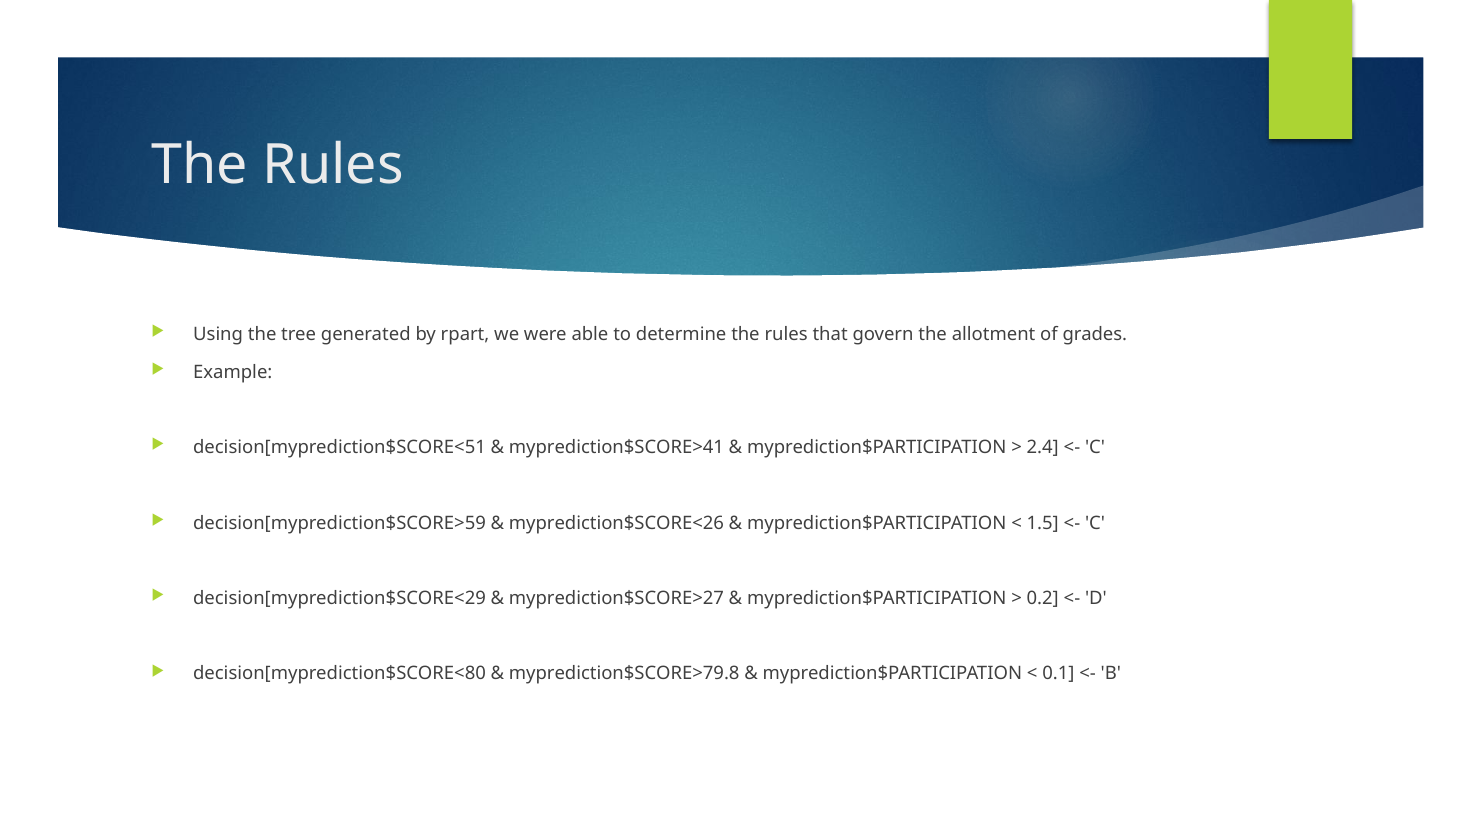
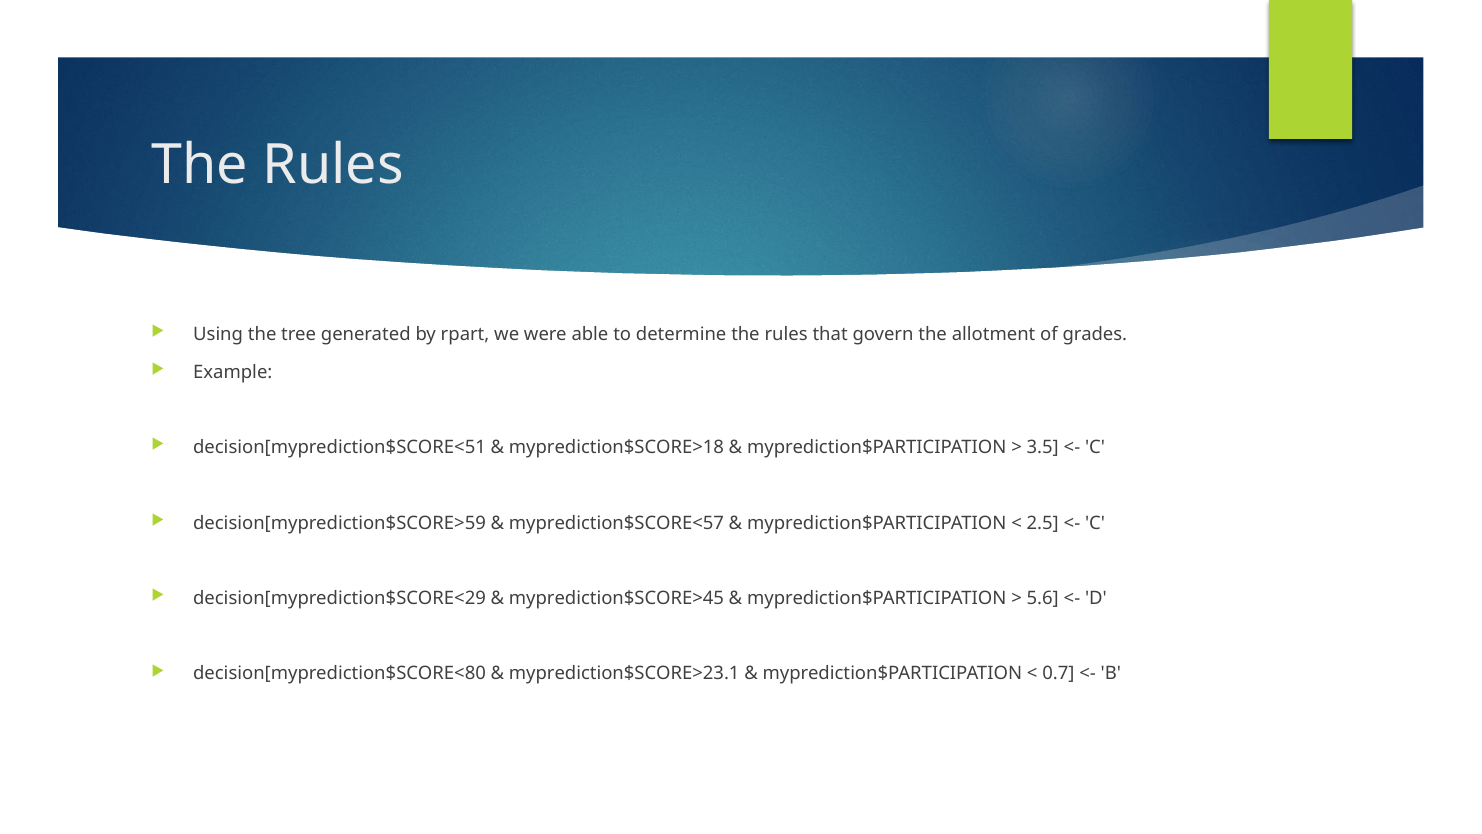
myprediction$SCORE>41: myprediction$SCORE>41 -> myprediction$SCORE>18 (616, 447)
2.4: 2.4 -> 3.5 (1043, 447)
myprediction$SCORE<26: myprediction$SCORE<26 -> myprediction$SCORE<57 (616, 523)
1.5: 1.5 -> 2.5 (1043, 523)
myprediction$SCORE>27: myprediction$SCORE>27 -> myprediction$SCORE>45 (616, 598)
0.2: 0.2 -> 5.6 (1043, 598)
myprediction$SCORE>79.8: myprediction$SCORE>79.8 -> myprediction$SCORE>23.1 (624, 674)
0.1: 0.1 -> 0.7 (1058, 674)
